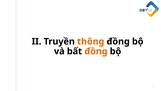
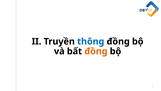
thông colour: orange -> blue (91, 41)
